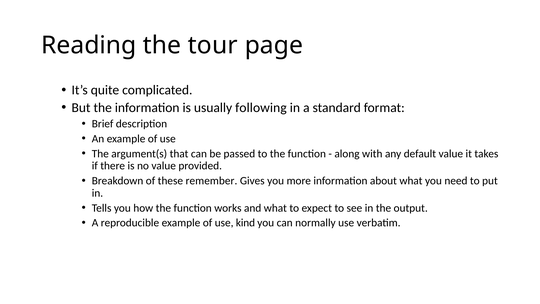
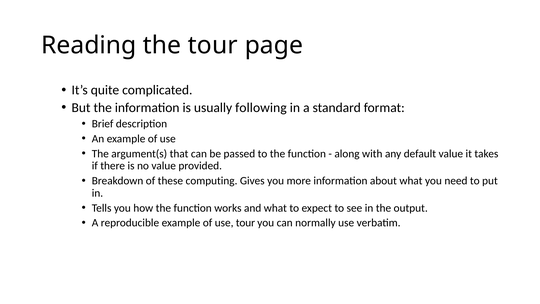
remember: remember -> computing (212, 181)
use kind: kind -> tour (245, 223)
